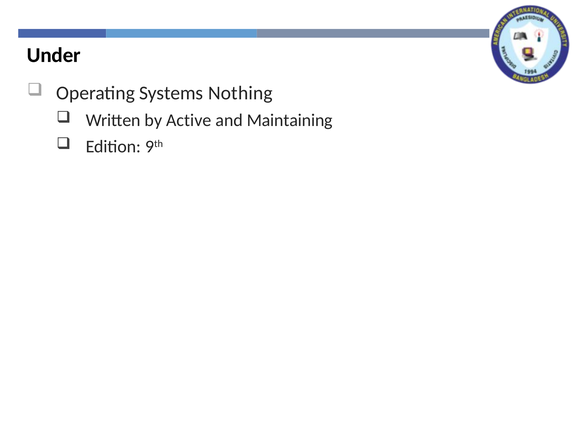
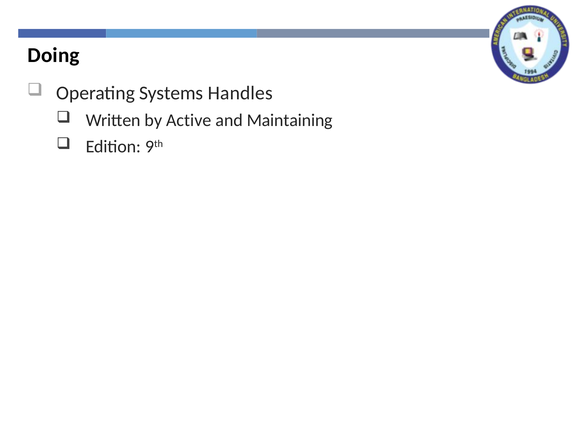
Under: Under -> Doing (54, 55)
Nothing: Nothing -> Handles (240, 93)
